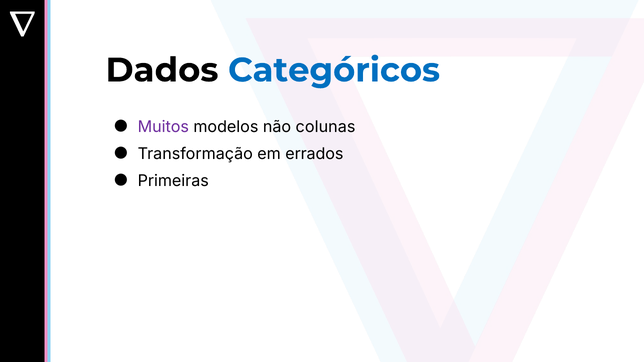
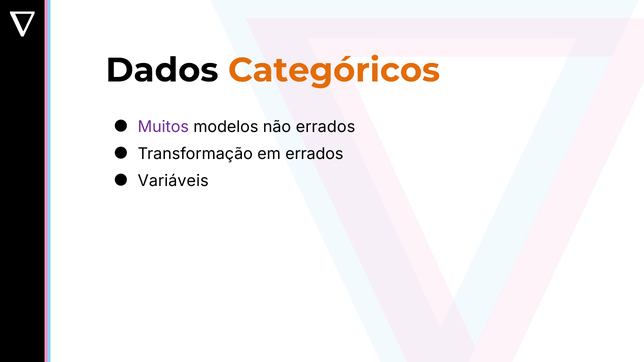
Categóricos colour: blue -> orange (334, 70)
não colunas: colunas -> errados (326, 127)
Primeiras: Primeiras -> Variáveis (173, 181)
